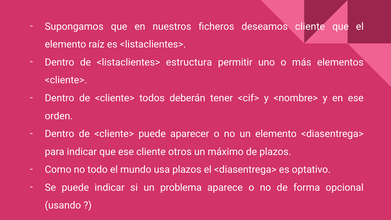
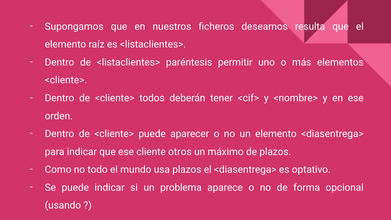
deseamos cliente: cliente -> resulta (310, 27)
estructura: estructura -> paréntesis (189, 62)
